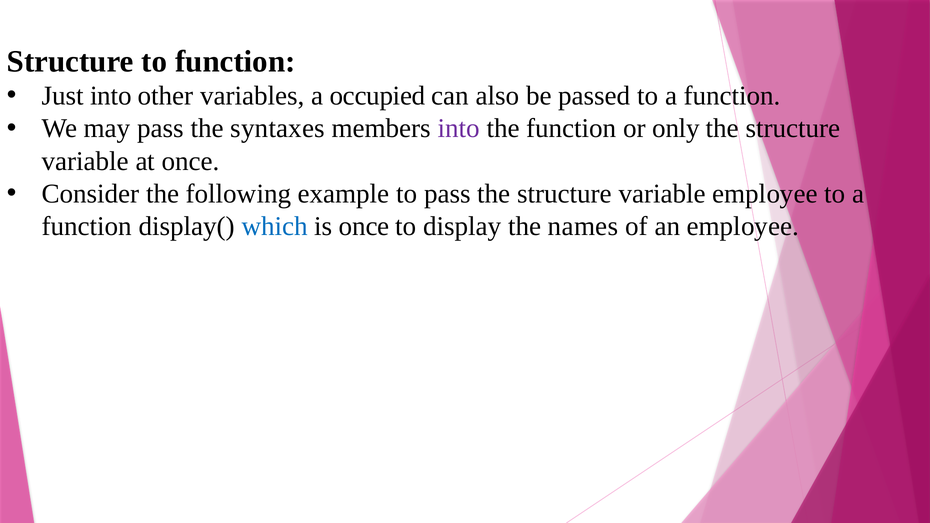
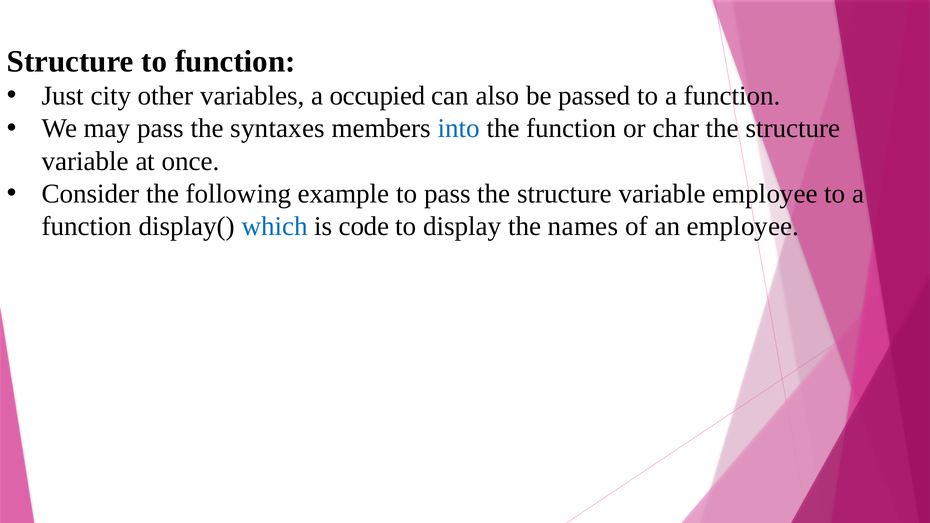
Just into: into -> city (111, 96)
into colour: purple -> blue (459, 129)
only: only -> char (676, 129)
is once: once -> code (364, 226)
